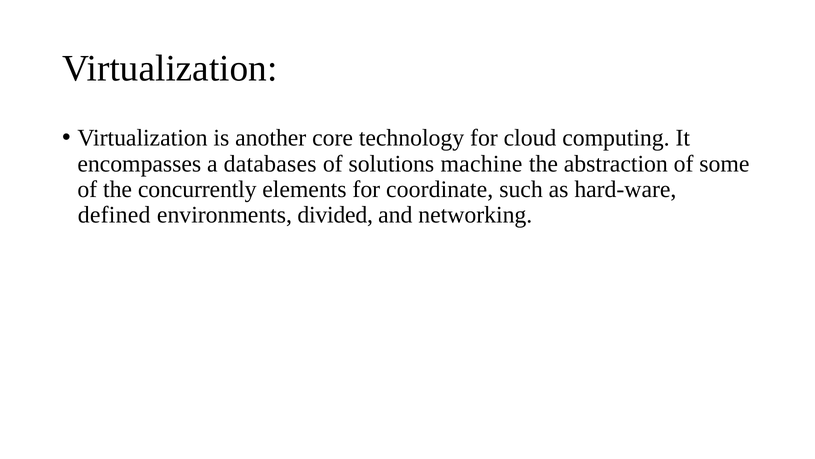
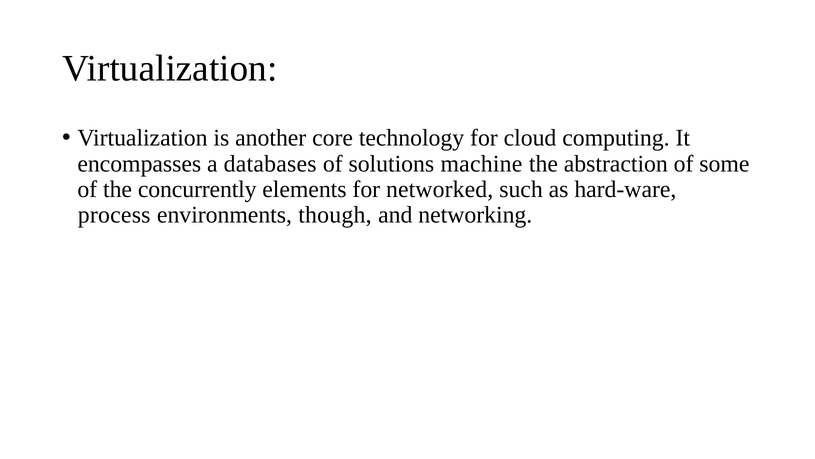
coordinate: coordinate -> networked (440, 189)
defined: defined -> process (114, 215)
divided: divided -> though (335, 215)
